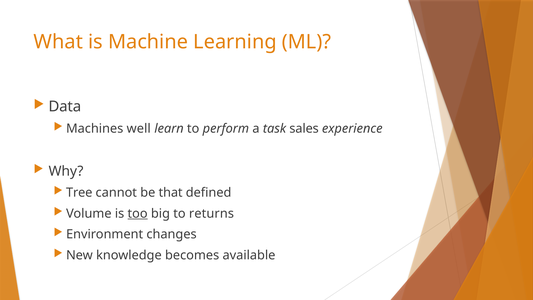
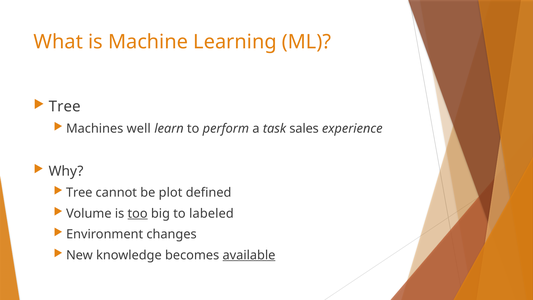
Data: Data -> Tree (65, 107)
that: that -> plot (171, 193)
returns: returns -> labeled (211, 213)
available underline: none -> present (249, 255)
